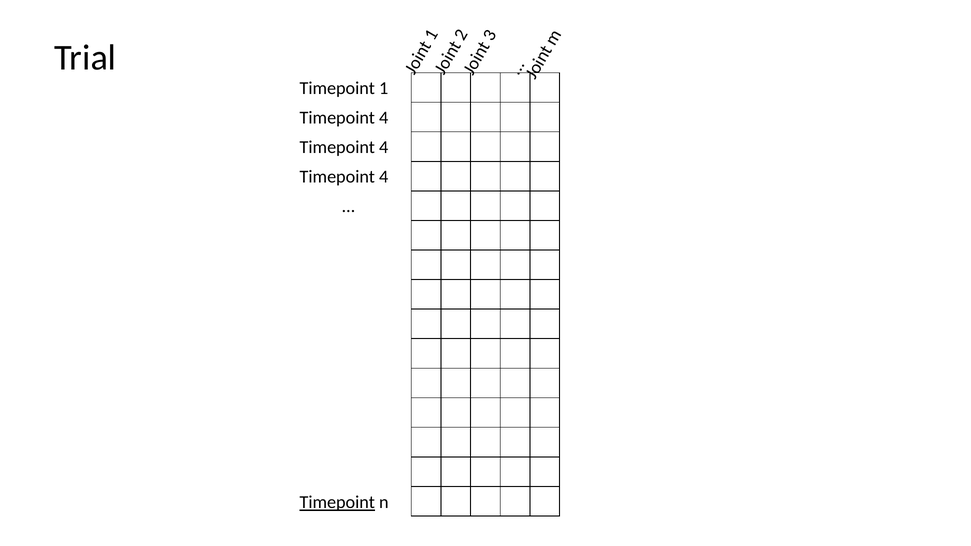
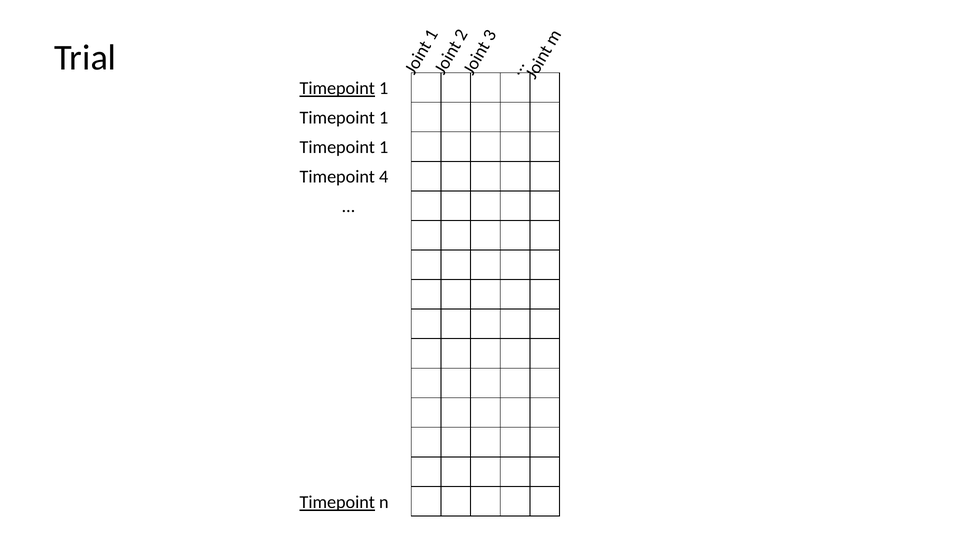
Timepoint underline: none -> present (337, 88)
4: 4 -> 1 (384, 118)
4: 4 -> 1 (384, 147)
